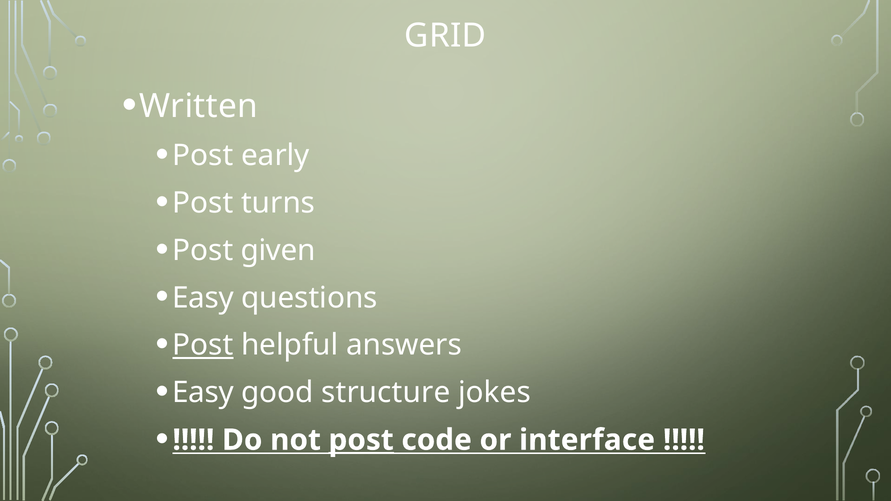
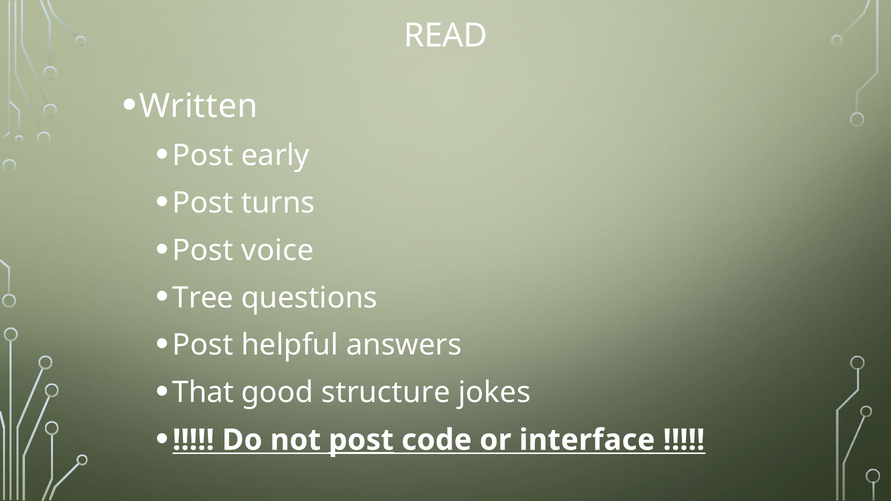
GRID: GRID -> READ (446, 36)
given: given -> voice (278, 250)
Easy: Easy -> Tree (203, 298)
Post underline: present -> none (203, 345)
Easy: Easy -> That (203, 393)
